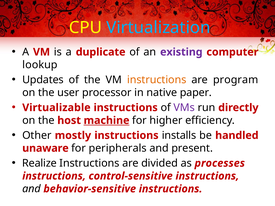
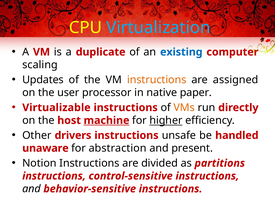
existing colour: purple -> blue (181, 52)
lookup: lookup -> scaling (40, 65)
program: program -> assigned (236, 80)
VMs colour: purple -> orange (184, 108)
higher underline: none -> present (166, 121)
mostly: mostly -> drivers (73, 136)
installs: installs -> unsafe (179, 136)
peripherals: peripherals -> abstraction (118, 148)
Realize: Realize -> Notion (39, 163)
processes: processes -> partitions (220, 163)
